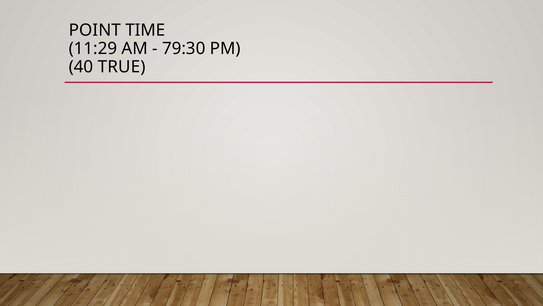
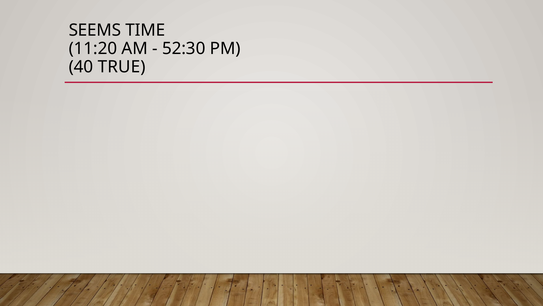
POINT: POINT -> SEEMS (95, 30)
11:29: 11:29 -> 11:20 (93, 48)
79:30: 79:30 -> 52:30 (184, 48)
